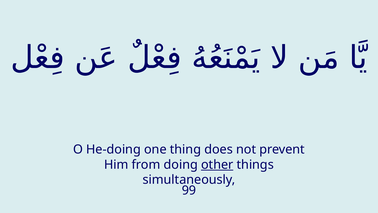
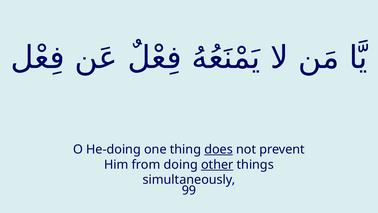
does underline: none -> present (219, 149)
